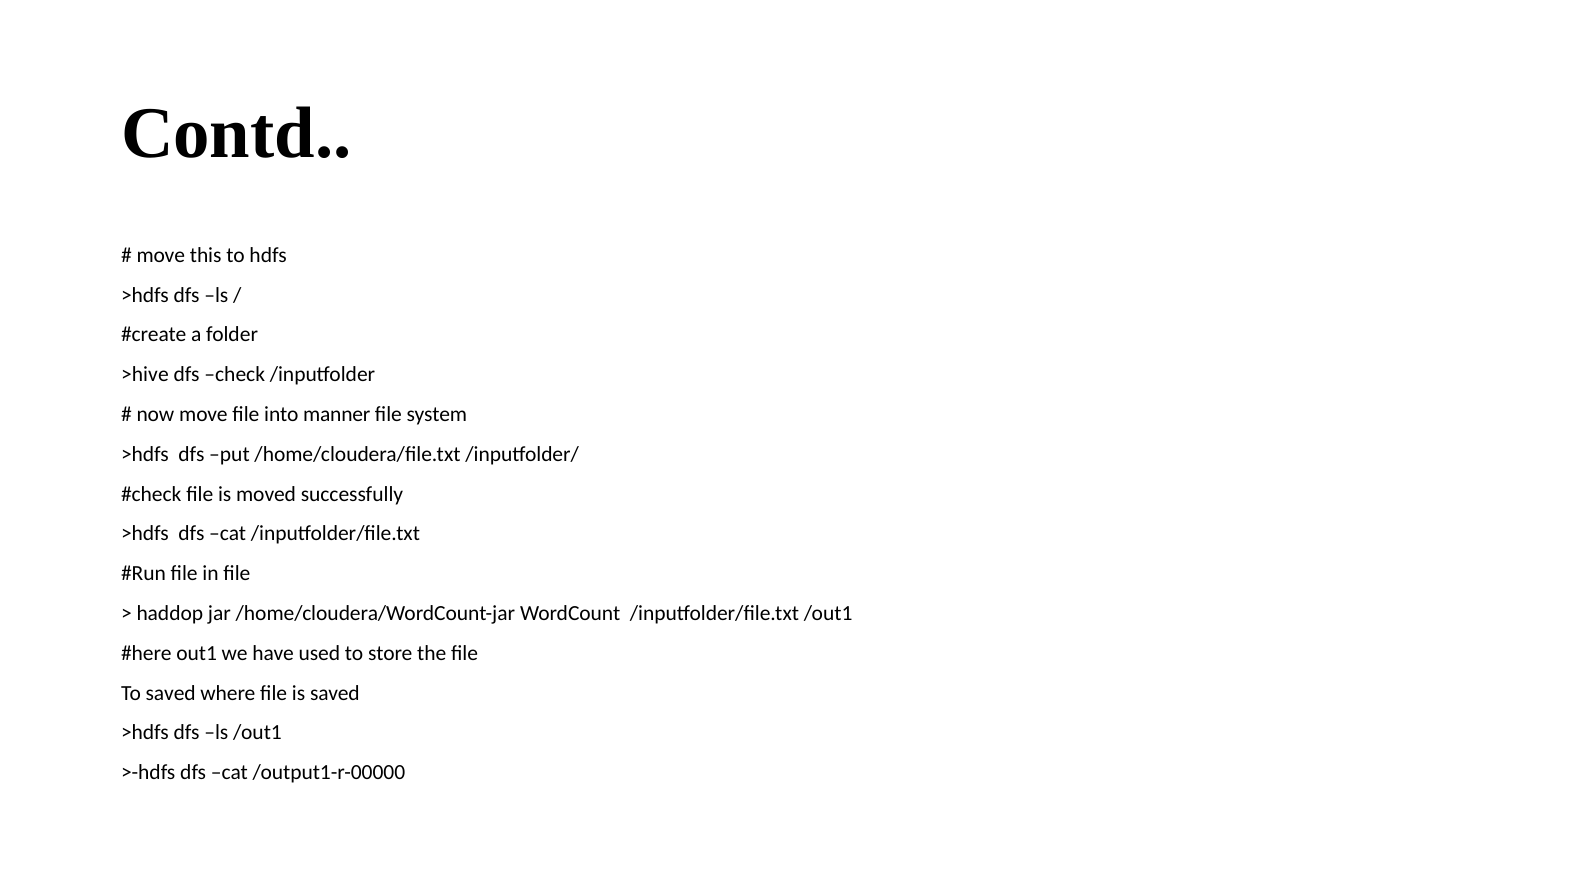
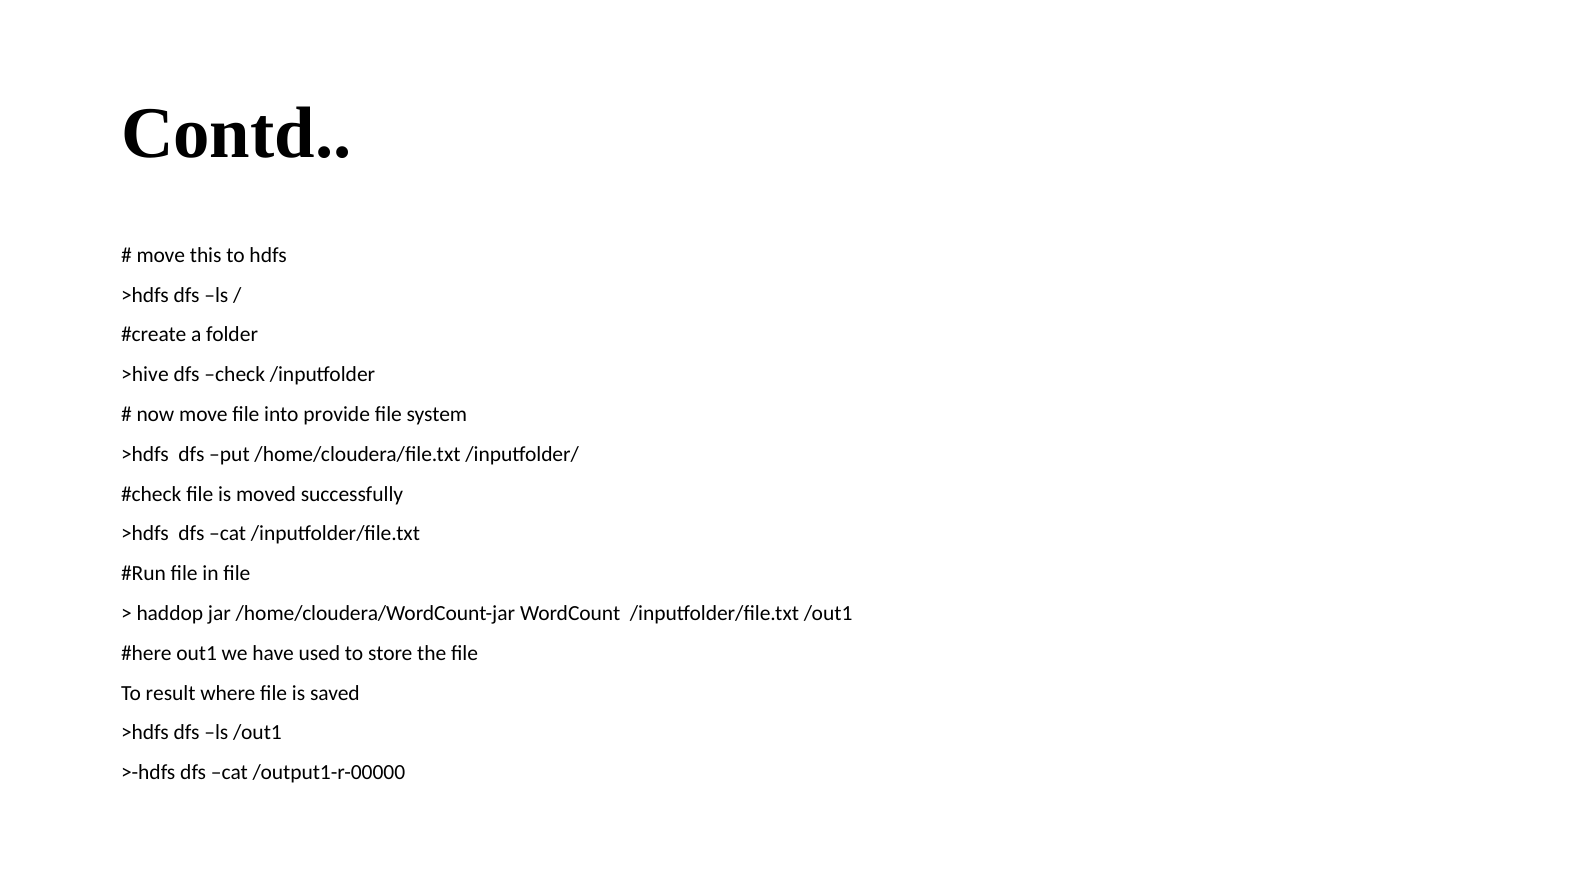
manner: manner -> provide (337, 414)
To saved: saved -> result (171, 693)
